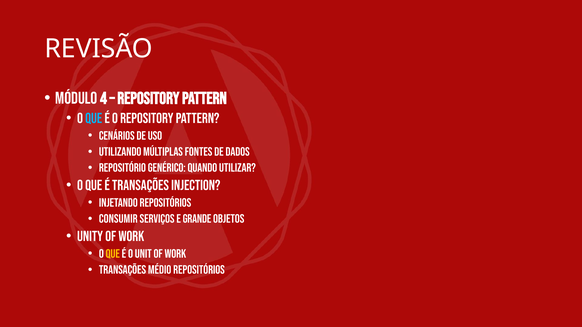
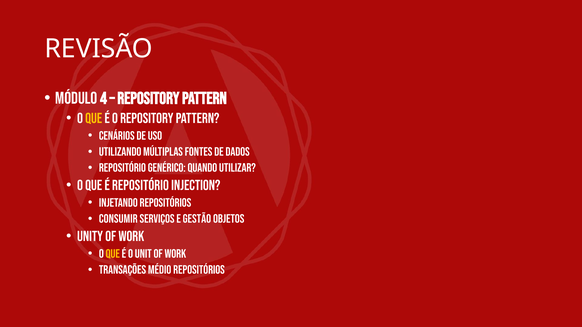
que colour: light blue -> yellow (94, 118)
é Transações: Transações -> Repositório (140, 186)
grande: grande -> gestão (197, 219)
